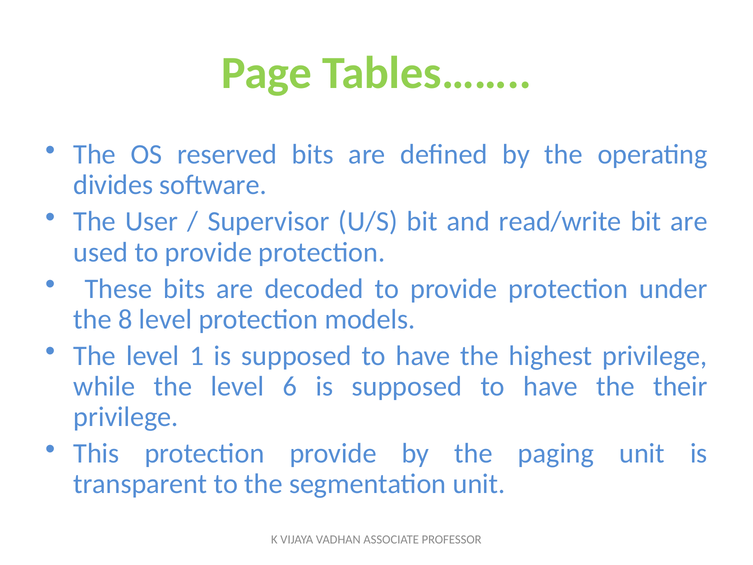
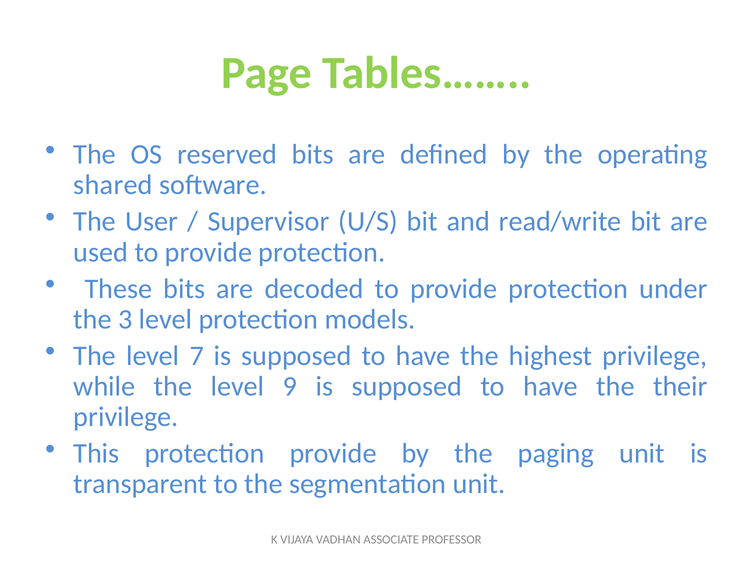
divides: divides -> shared (113, 185)
8: 8 -> 3 (125, 319)
1: 1 -> 7 (197, 356)
6: 6 -> 9 (290, 386)
